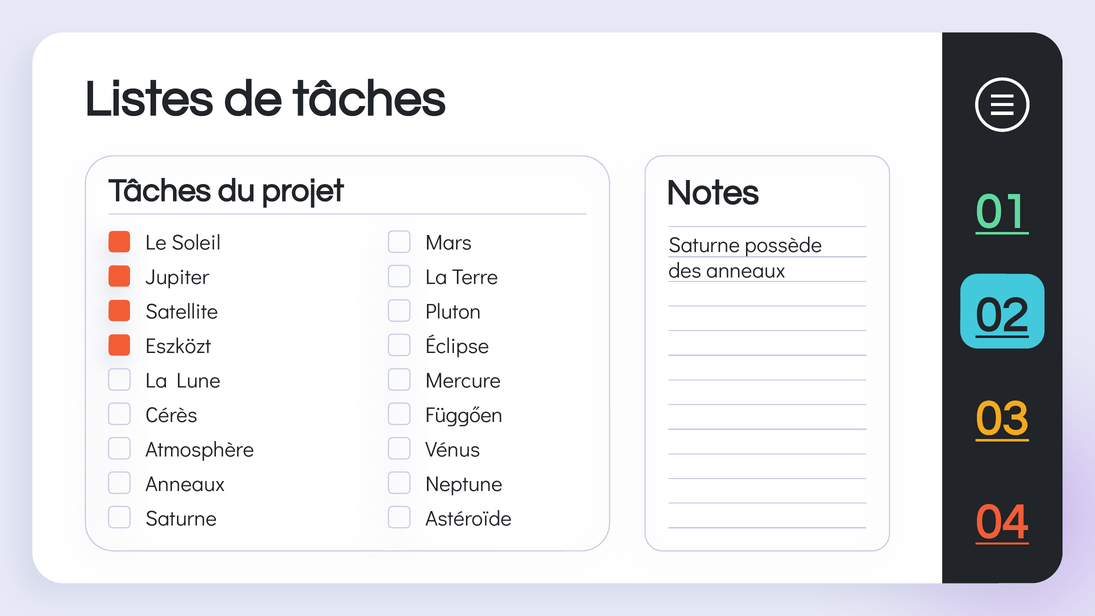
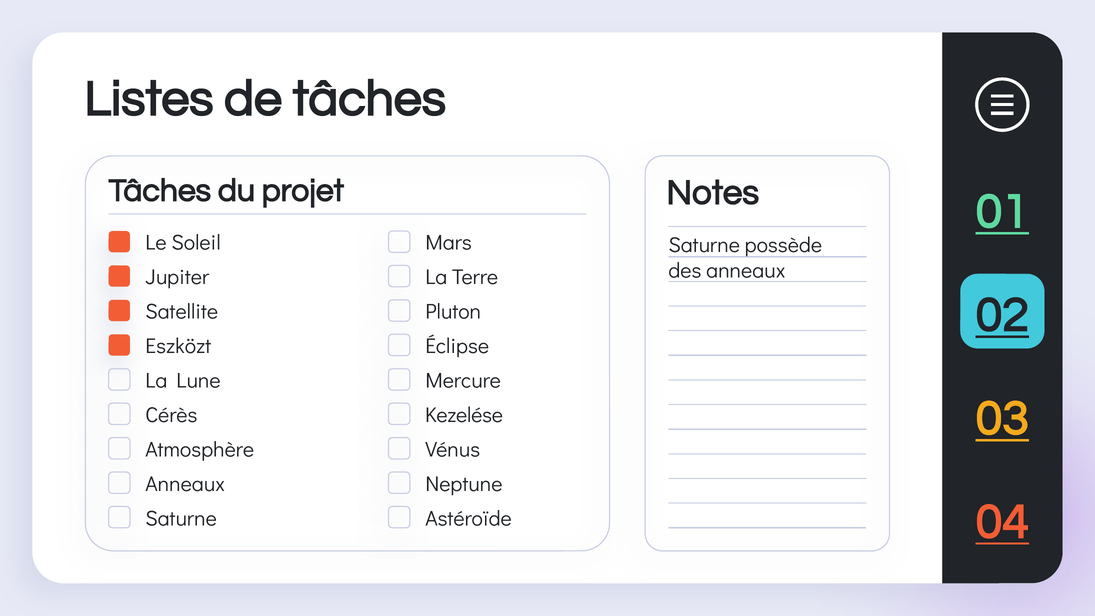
Függően: Függően -> Kezelése (464, 415)
